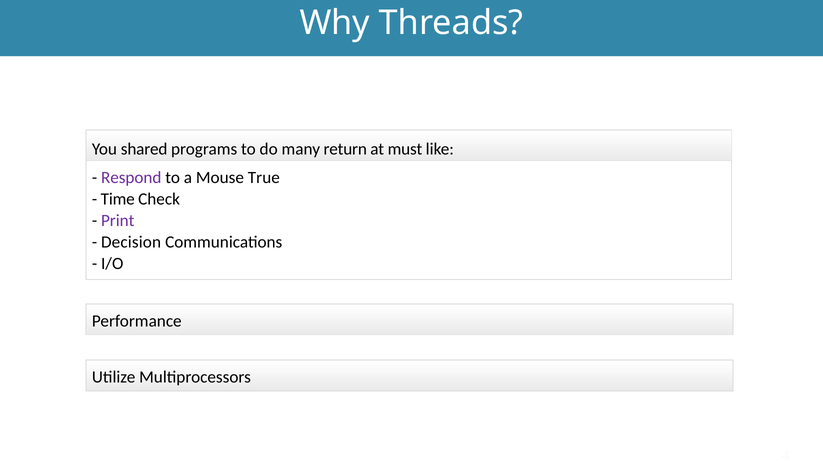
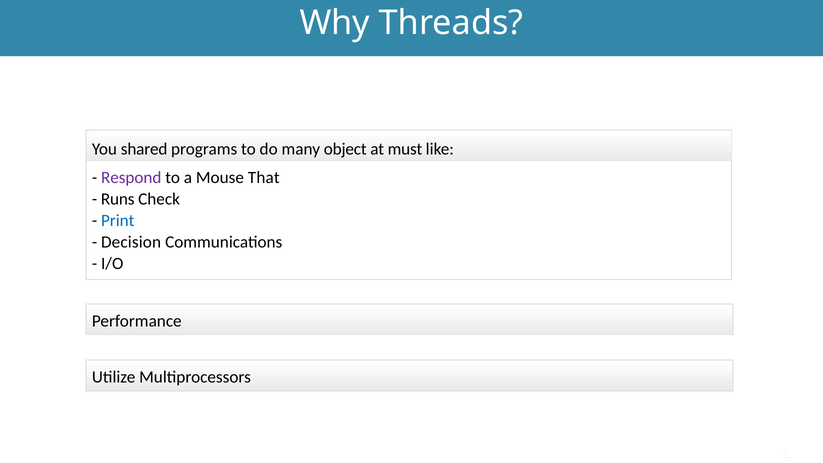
return: return -> object (345, 149)
True: True -> That (264, 178)
Time: Time -> Runs (118, 199)
Print colour: purple -> blue (118, 221)
